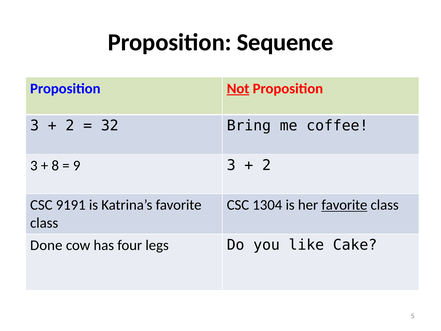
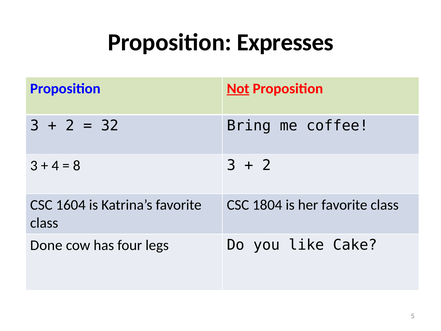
Sequence: Sequence -> Expresses (285, 43)
8: 8 -> 4 (55, 165)
9: 9 -> 8 (77, 165)
9191: 9191 -> 1604 (71, 205)
1304: 1304 -> 1804 (267, 205)
favorite underline: present -> none (344, 205)
